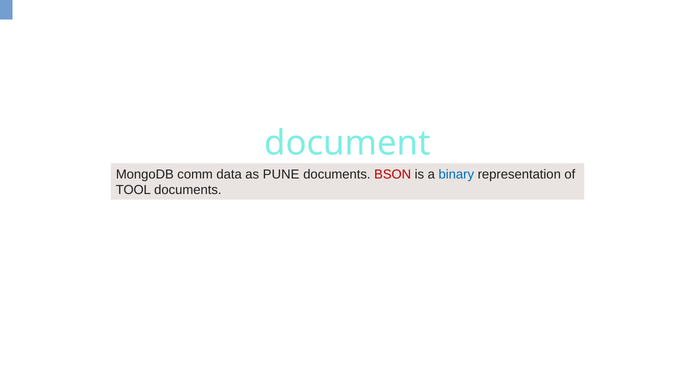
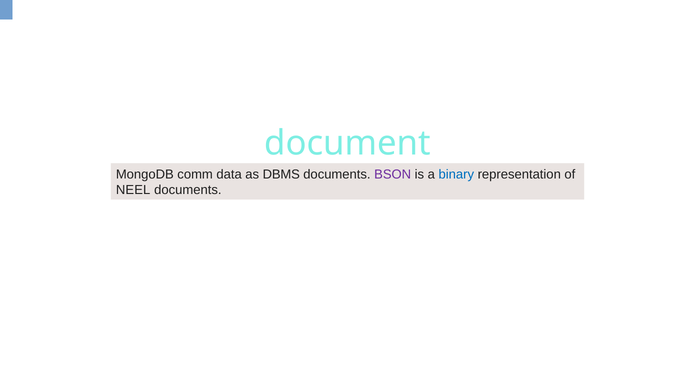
PUNE: PUNE -> DBMS (281, 174)
BSON colour: red -> purple (393, 174)
TOOL: TOOL -> NEEL (133, 190)
